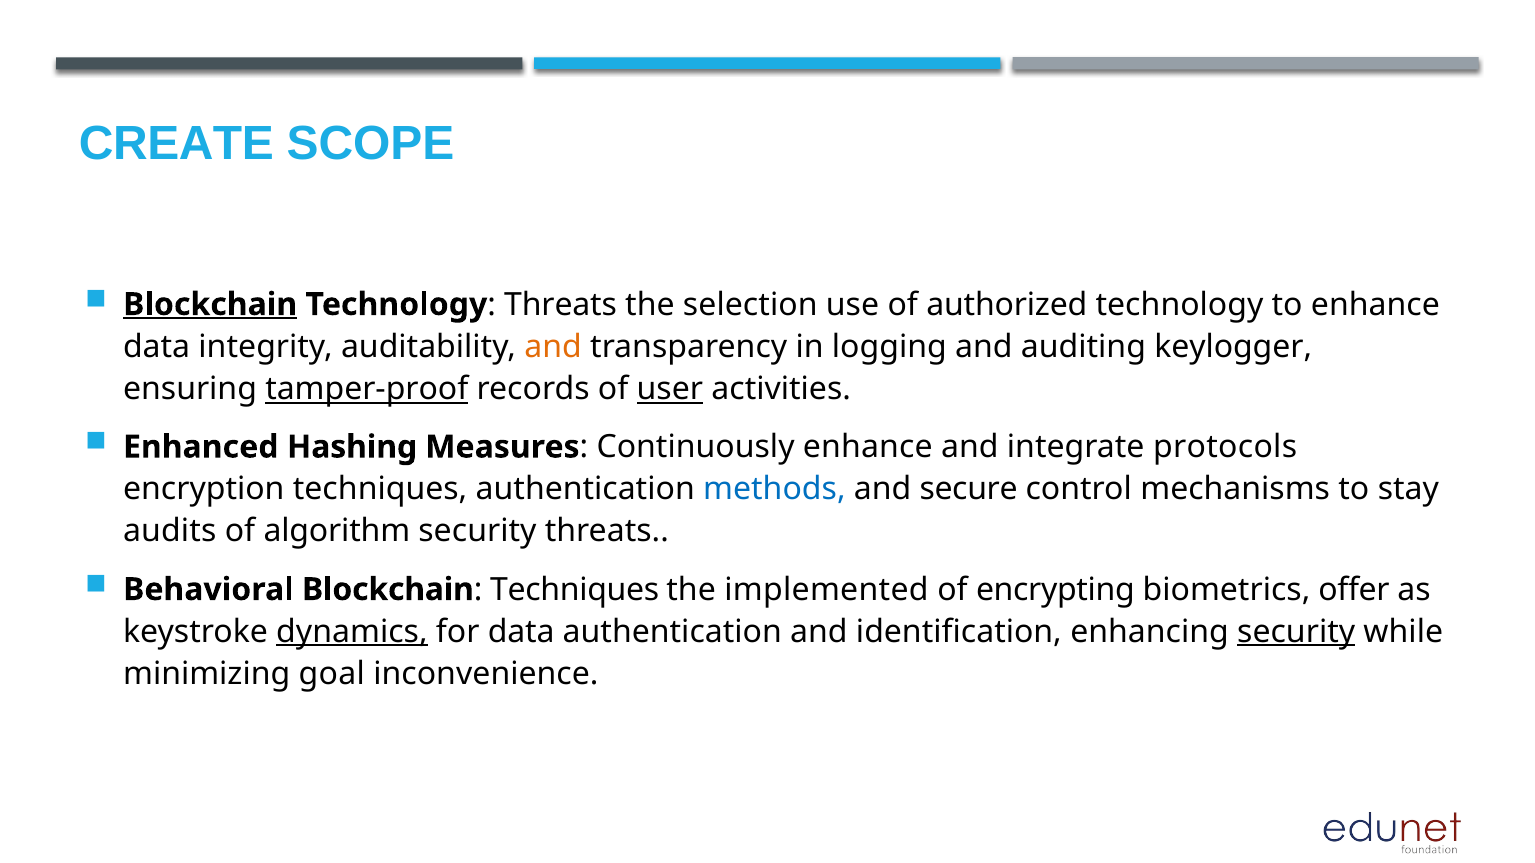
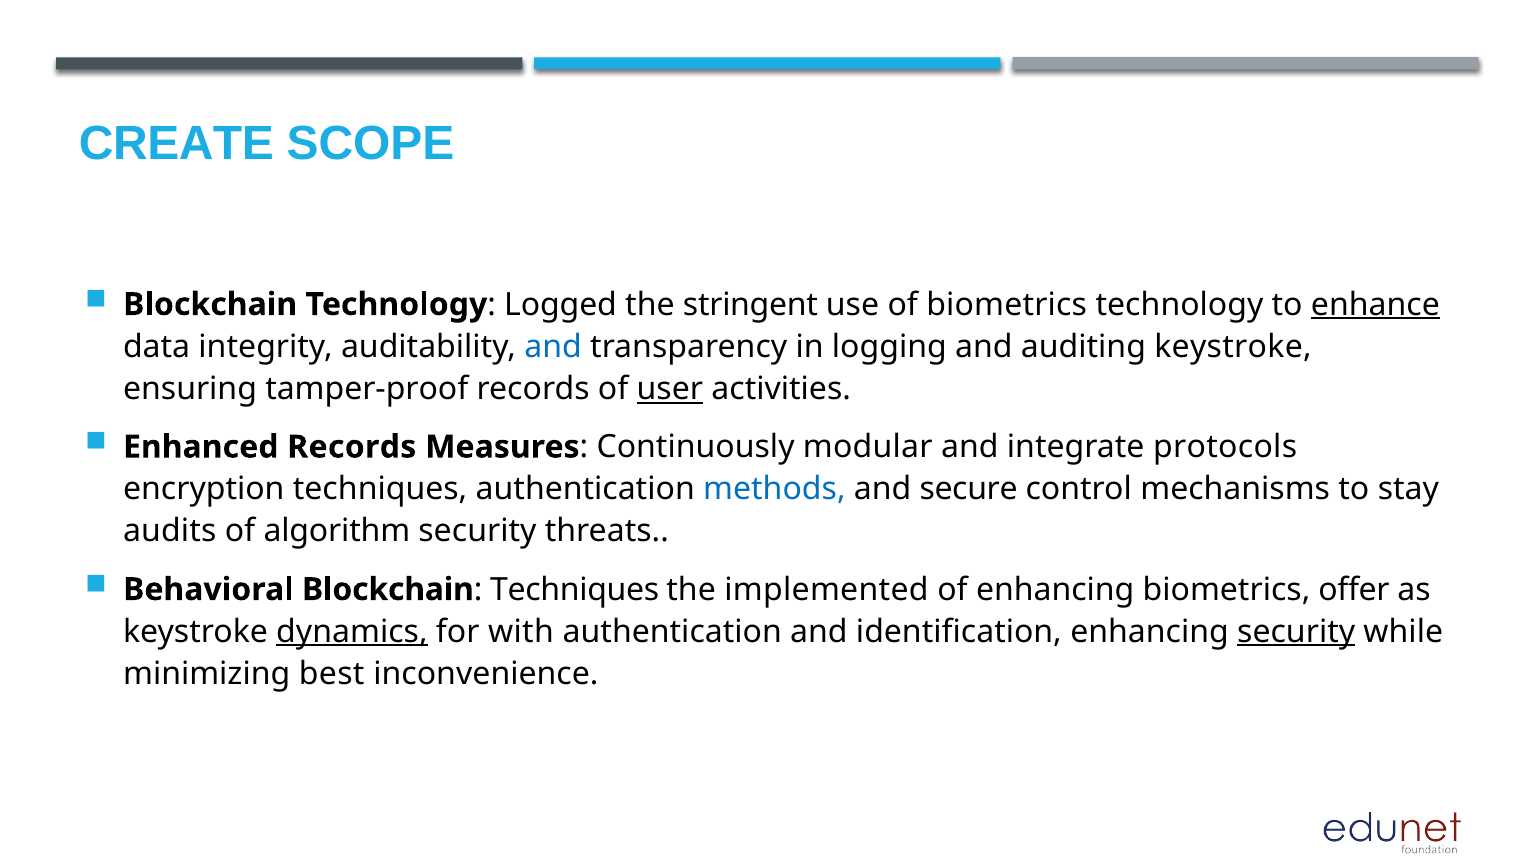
Blockchain underline: present -> none (210, 305)
Threats: Threats -> Logged (561, 305)
selection: selection -> stringent (750, 305)
of authorized: authorized -> biometrics (1007, 305)
enhance underline: none -> present (1375, 305)
and colour: orange -> blue (553, 347)
auditing keylogger: keylogger -> keystroke (1233, 347)
tamper-proof underline: present -> none (367, 389)
Enhanced Hashing: Hashing -> Records (352, 447)
Continuously enhance: enhance -> modular (868, 447)
of encrypting: encrypting -> enhancing (1055, 590)
for data: data -> with (521, 632)
goal: goal -> best (332, 674)
